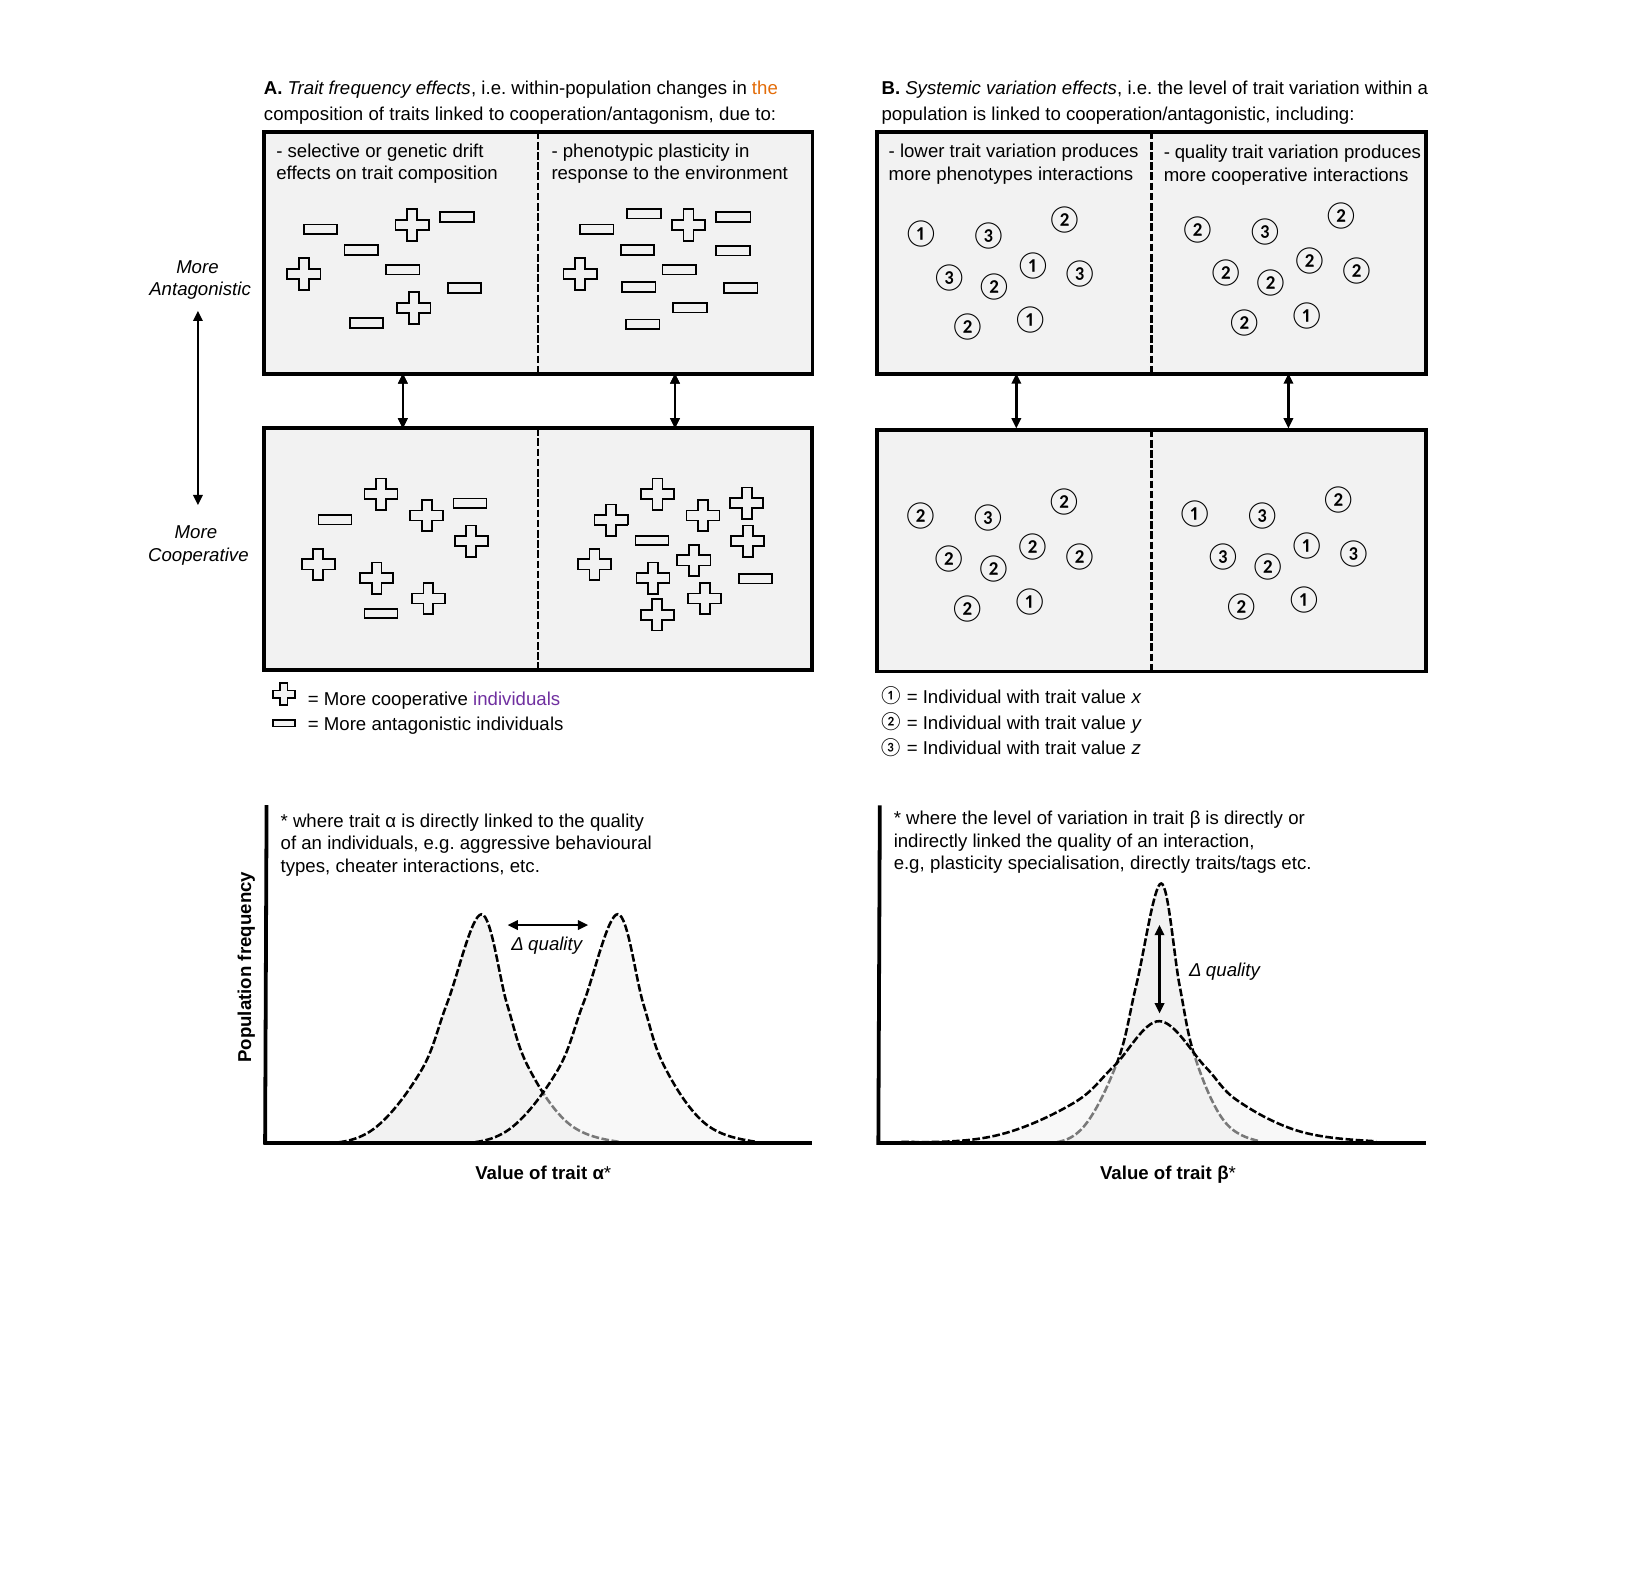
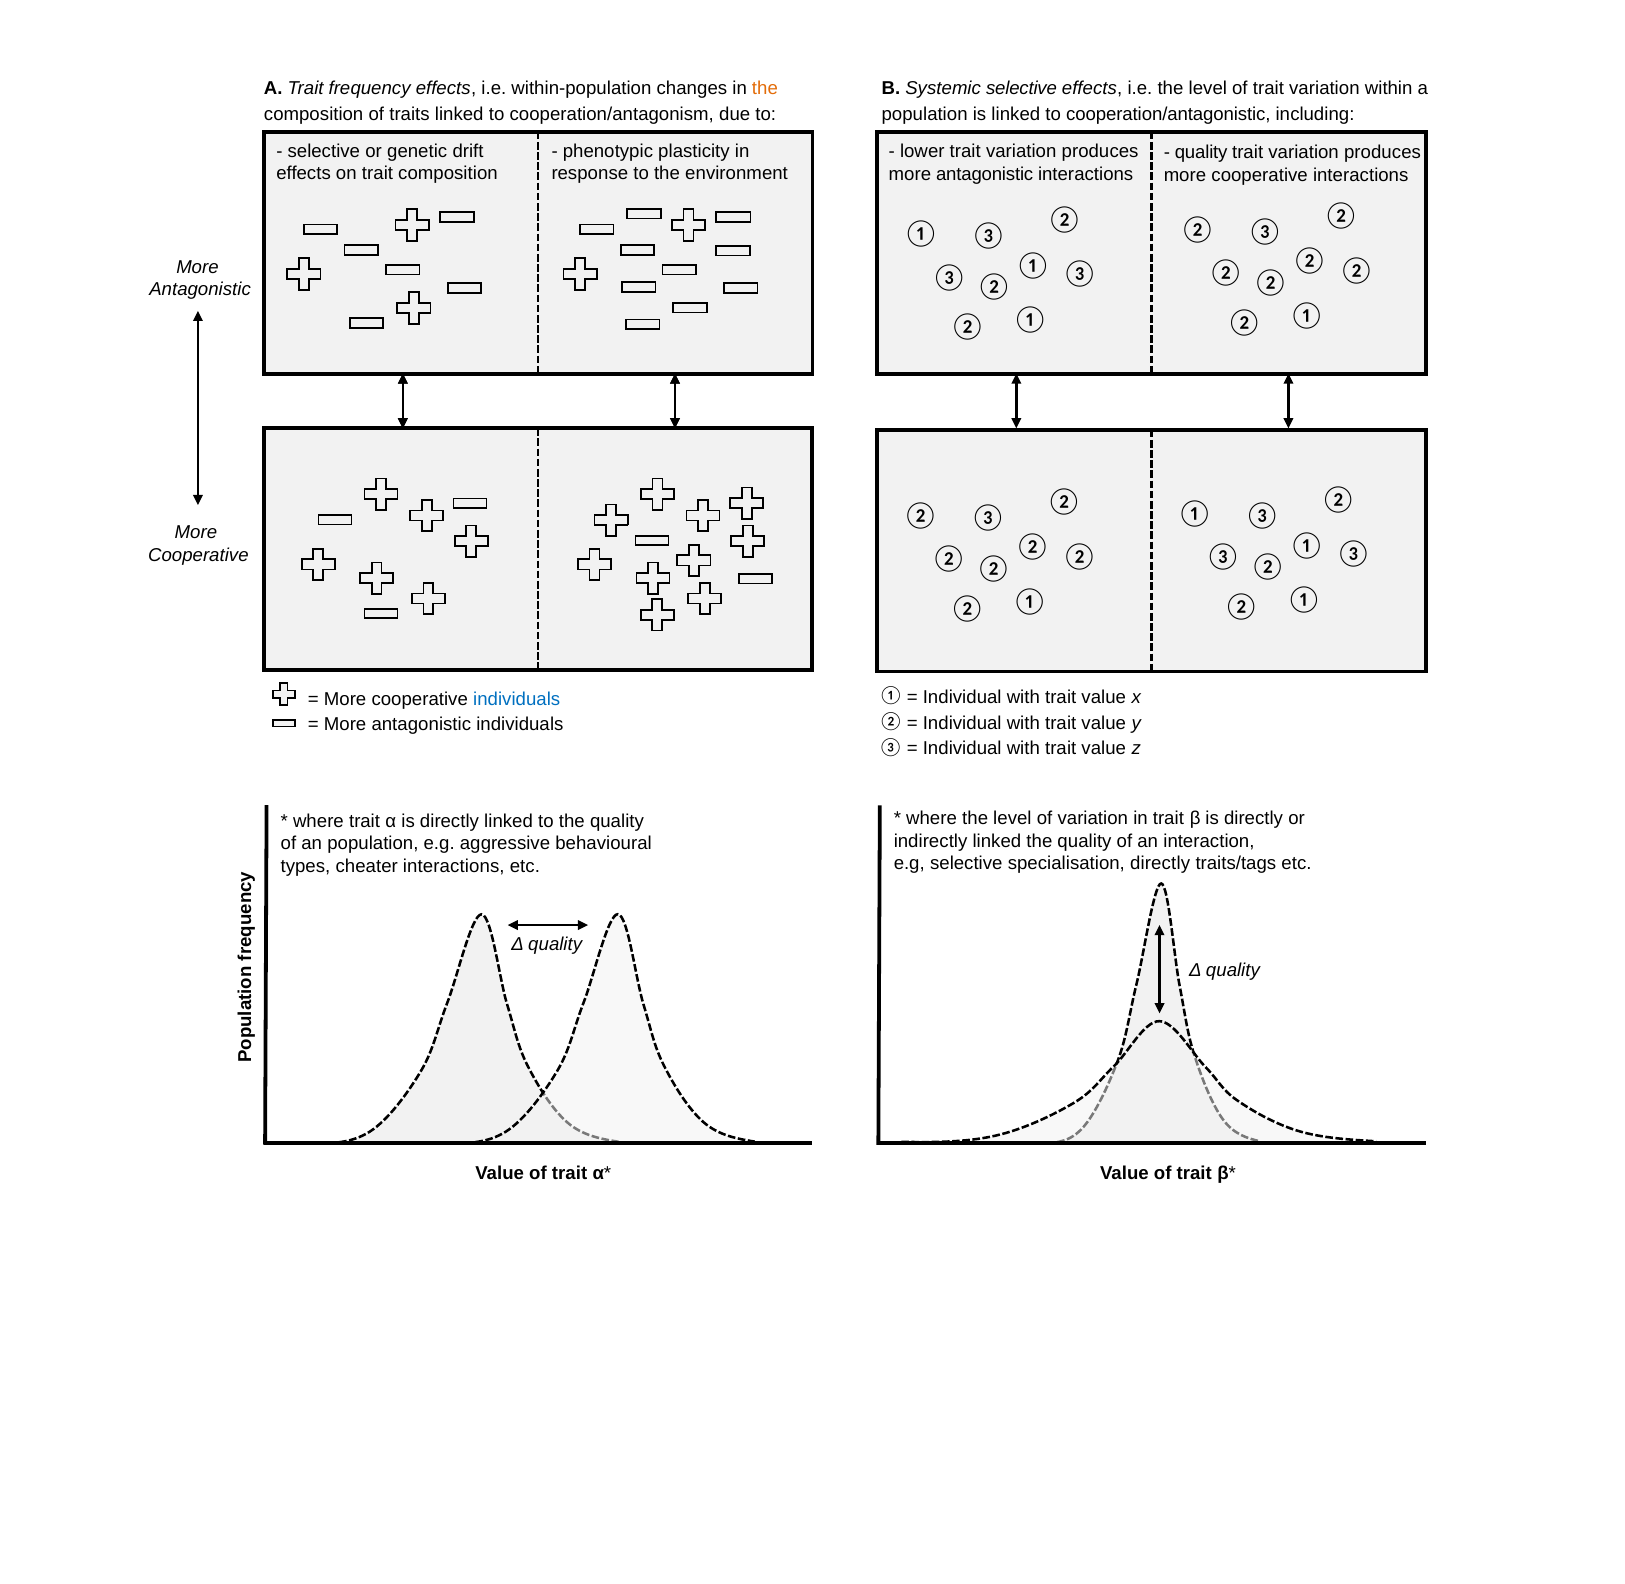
Systemic variation: variation -> selective (1022, 89)
phenotypes: phenotypes -> antagonistic (985, 174)
individuals colour: purple -> blue (517, 699)
an individuals: individuals -> population (373, 843)
e.g plasticity: plasticity -> selective (966, 863)
